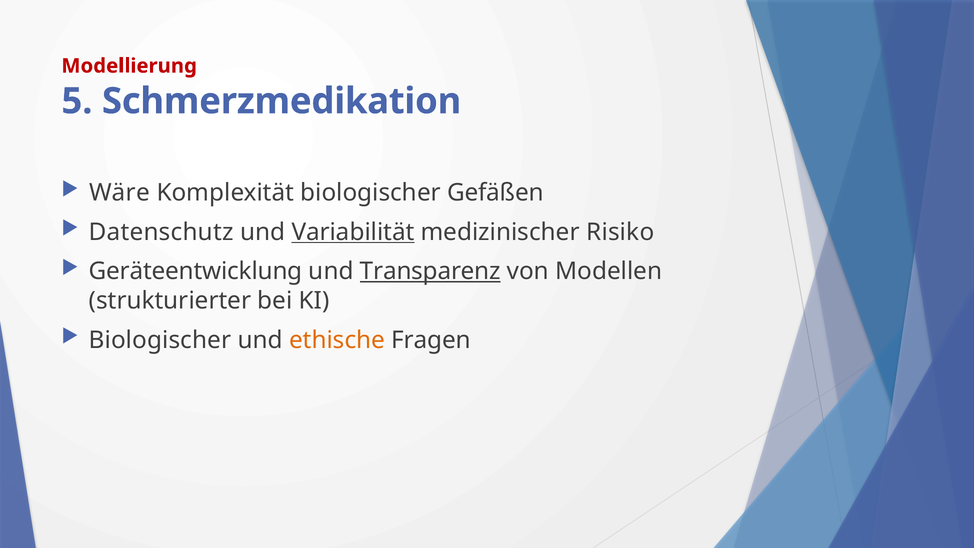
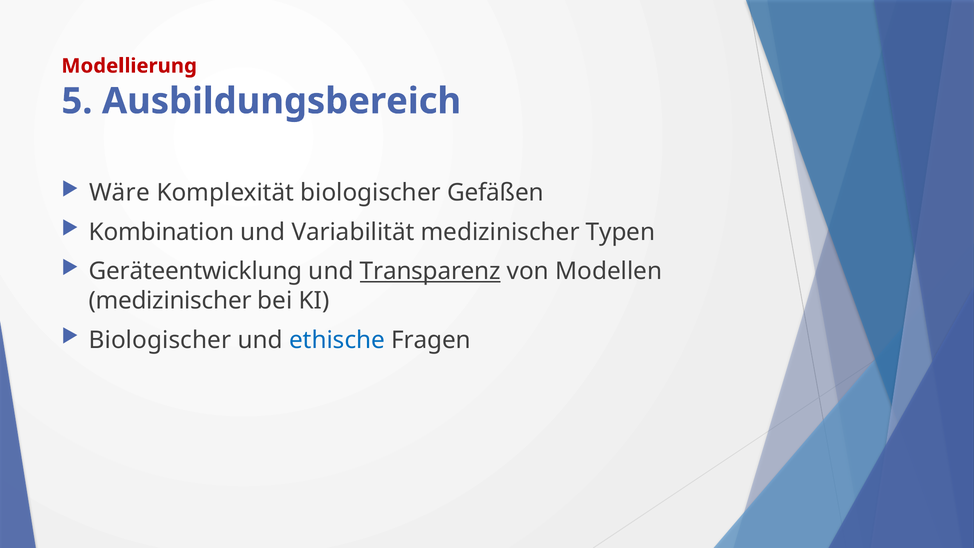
Schmerzmedikation: Schmerzmedikation -> Ausbildungsbereich (282, 101)
Datenschutz: Datenschutz -> Kombination (161, 232)
Variabilität underline: present -> none (353, 232)
Risiko: Risiko -> Typen (621, 232)
strukturierter: strukturierter -> medizinischer (170, 301)
ethische colour: orange -> blue (337, 340)
